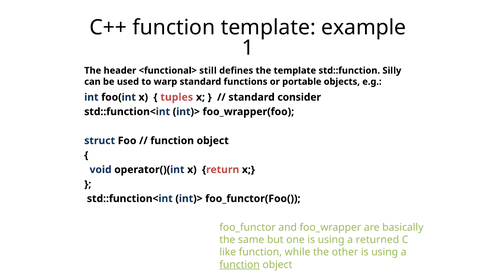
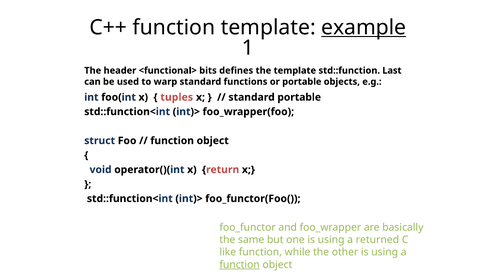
example underline: none -> present (364, 27)
still: still -> bits (208, 71)
Silly: Silly -> Last (392, 71)
standard consider: consider -> portable (299, 97)
